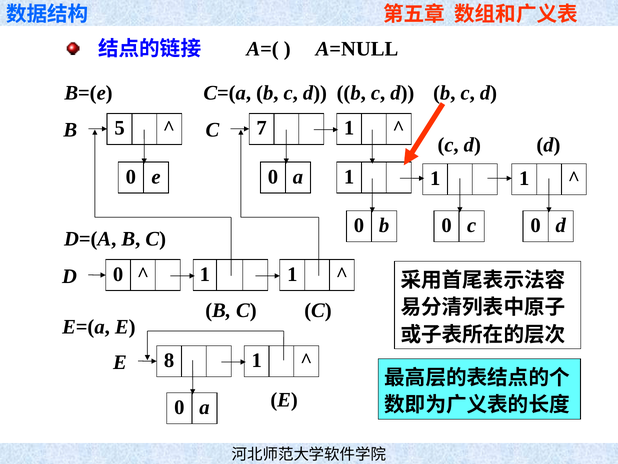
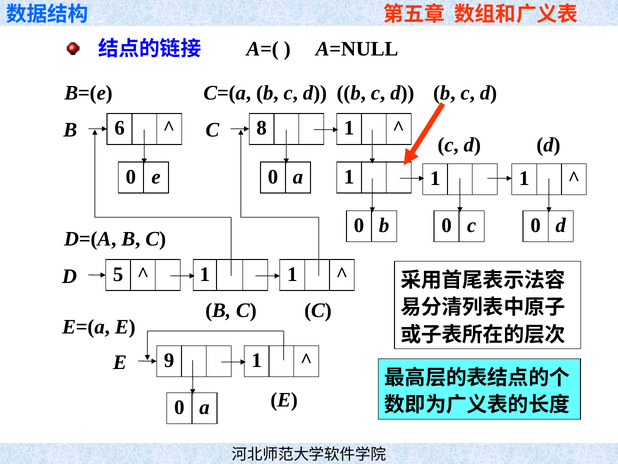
5: 5 -> 6 (120, 128)
7: 7 -> 8 (262, 128)
0: 0 -> 5 (118, 274)
8: 8 -> 9 (169, 360)
